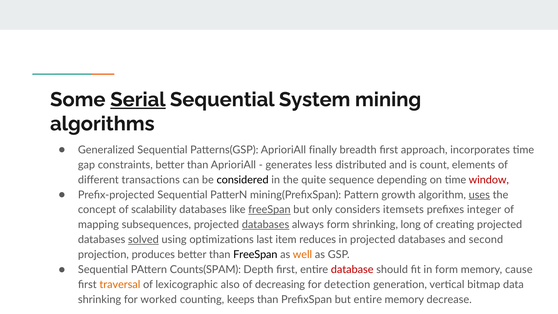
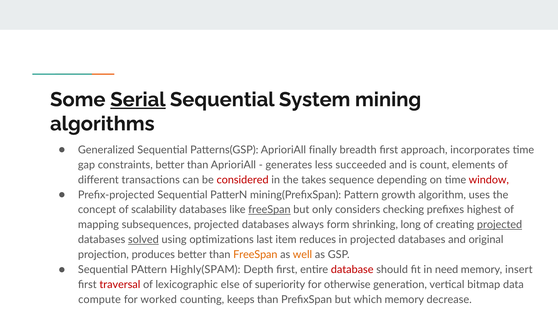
distributed: distributed -> succeeded (361, 165)
considered colour: black -> red (243, 180)
quite: quite -> takes (314, 180)
uses underline: present -> none (479, 195)
itemsets: itemsets -> checking (404, 210)
integer: integer -> highest (484, 210)
databases underline: present -> none (266, 225)
projected underline: none -> present (500, 225)
second: second -> original (486, 240)
FreeSpan colour: black -> orange (255, 255)
Counts(SPAM: Counts(SPAM -> Highly(SPAM (205, 270)
in form: form -> need (447, 270)
cause: cause -> insert (519, 270)
traversal colour: orange -> red (120, 284)
also: also -> else (230, 284)
decreasing: decreasing -> superiority (280, 284)
detection: detection -> otherwise (347, 284)
shrinking: shrinking -> compute (100, 299)
but entire: entire -> which (368, 299)
